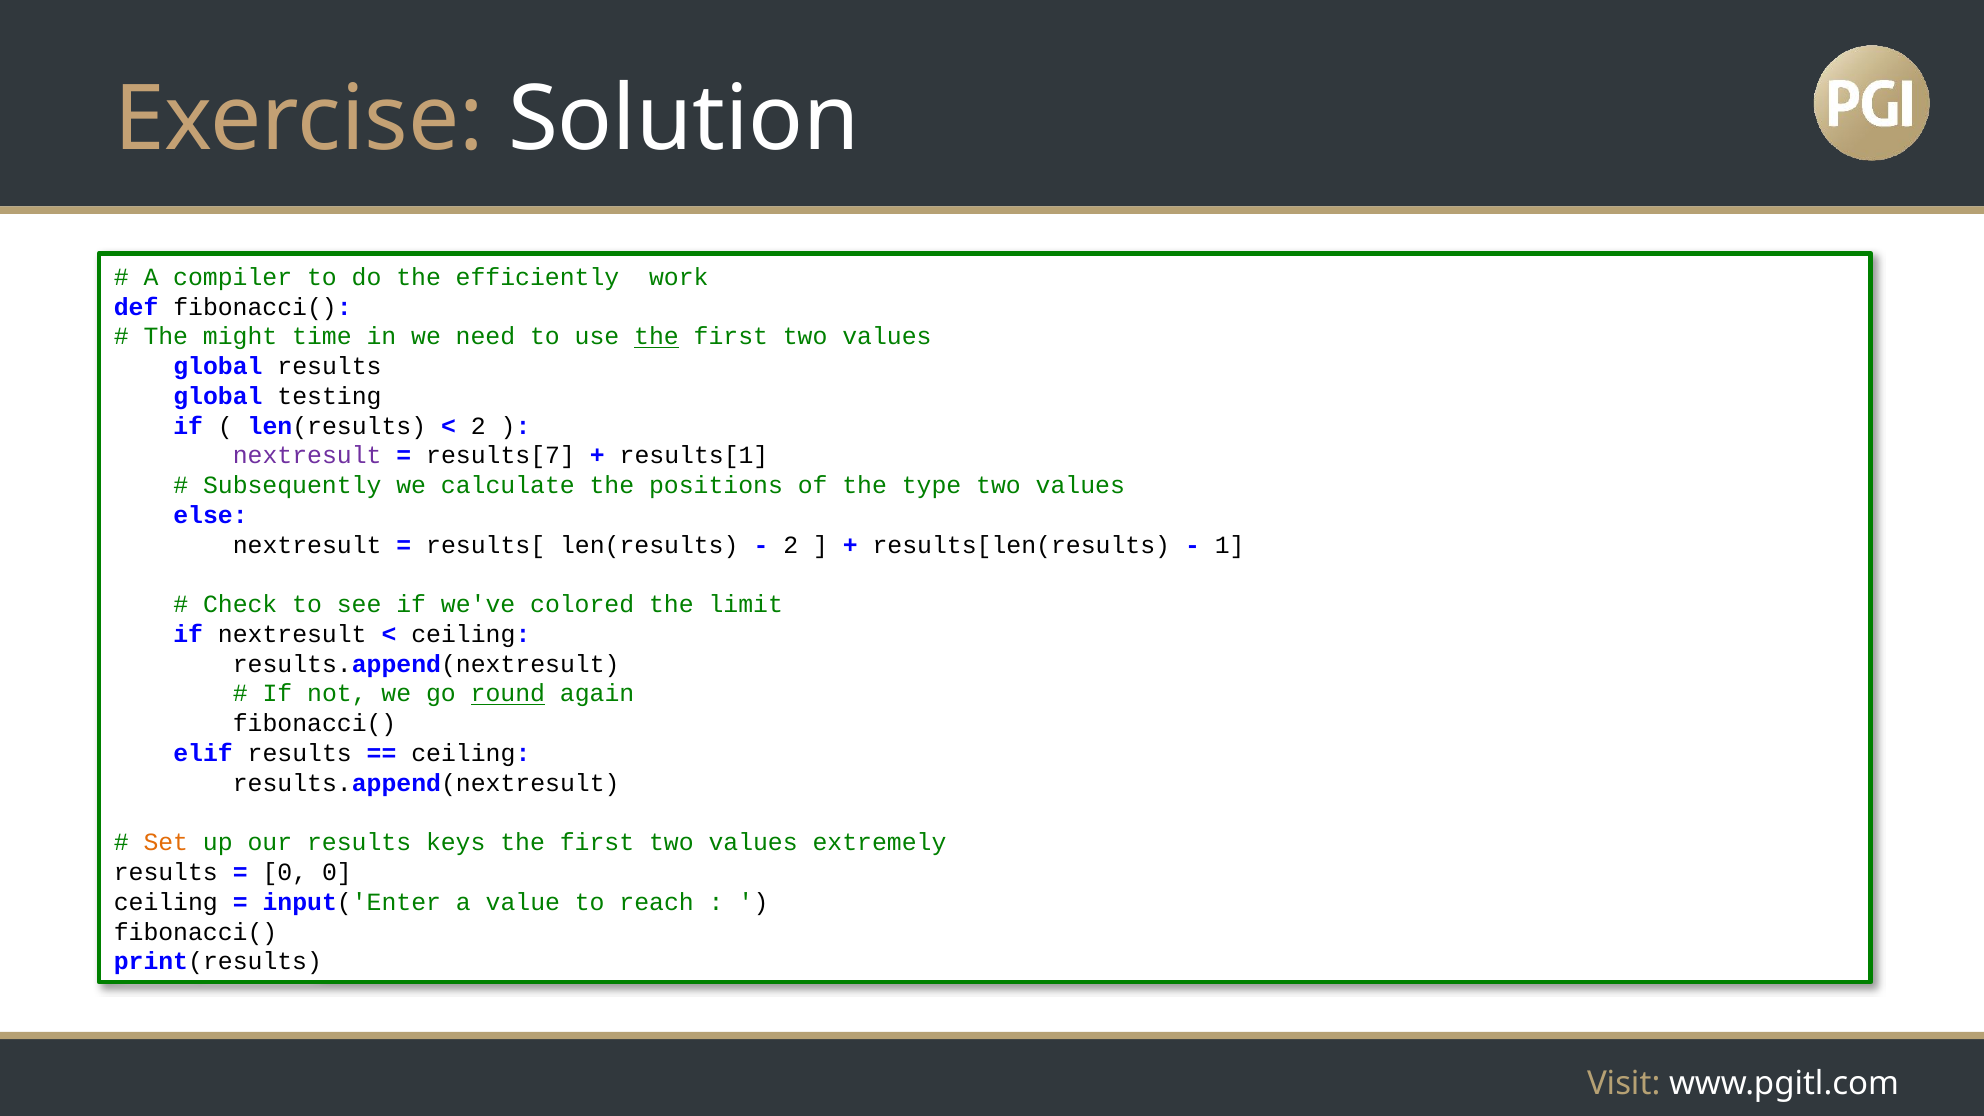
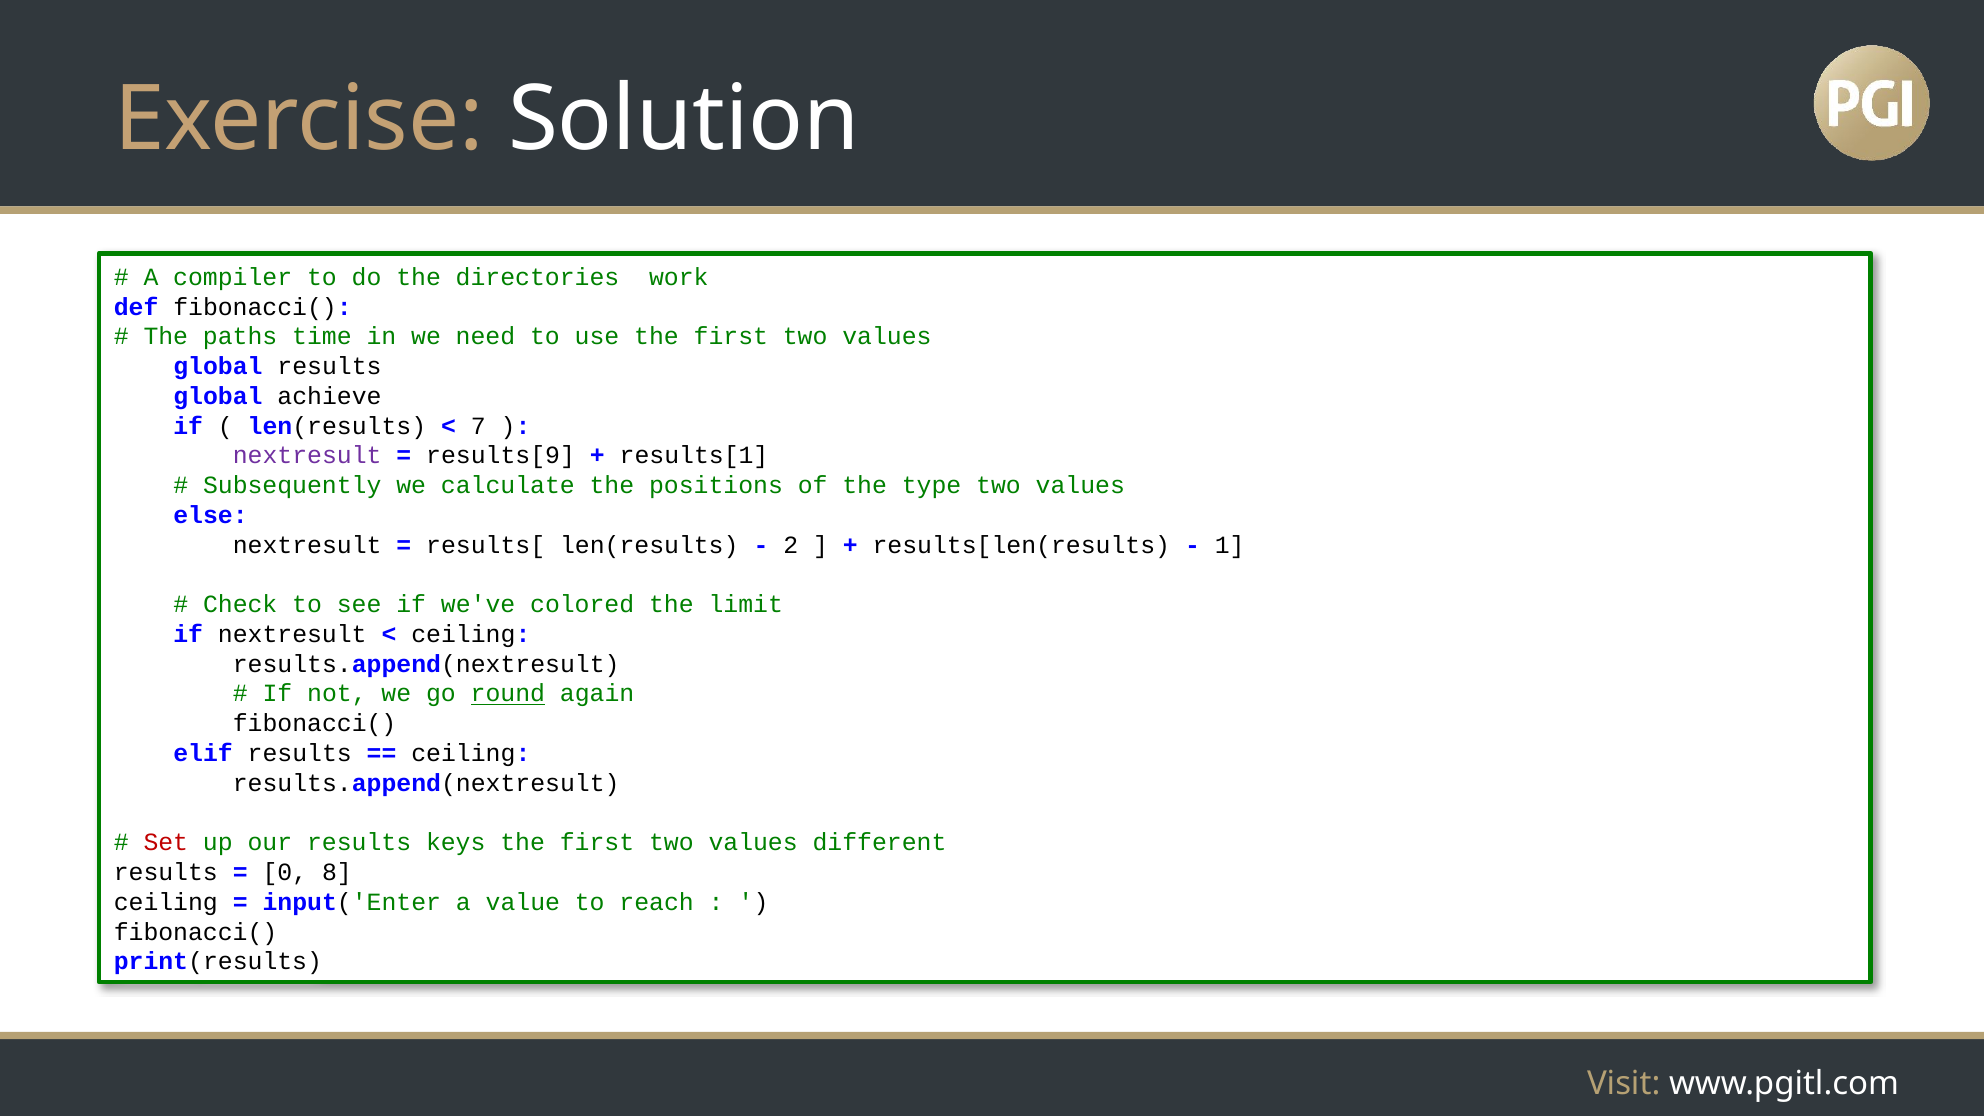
efficiently: efficiently -> directories (538, 277)
might: might -> paths (240, 337)
the underline: present -> none (656, 337)
testing: testing -> achieve (329, 396)
2: 2 -> 7 (478, 426)
results[7: results[7 -> results[9 (501, 456)
Set colour: orange -> red (166, 843)
extremely: extremely -> different (880, 843)
0 0: 0 -> 8 (337, 872)
